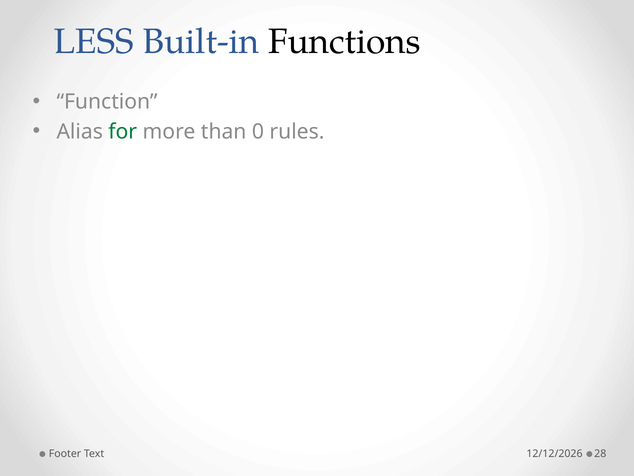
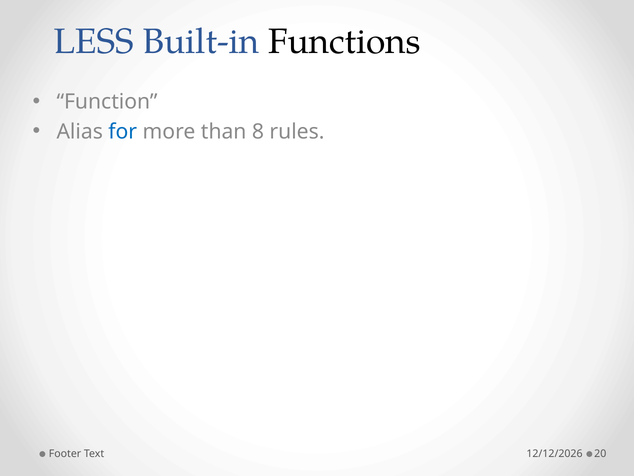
for colour: green -> blue (123, 131)
0: 0 -> 8 (258, 131)
28: 28 -> 20 (600, 453)
